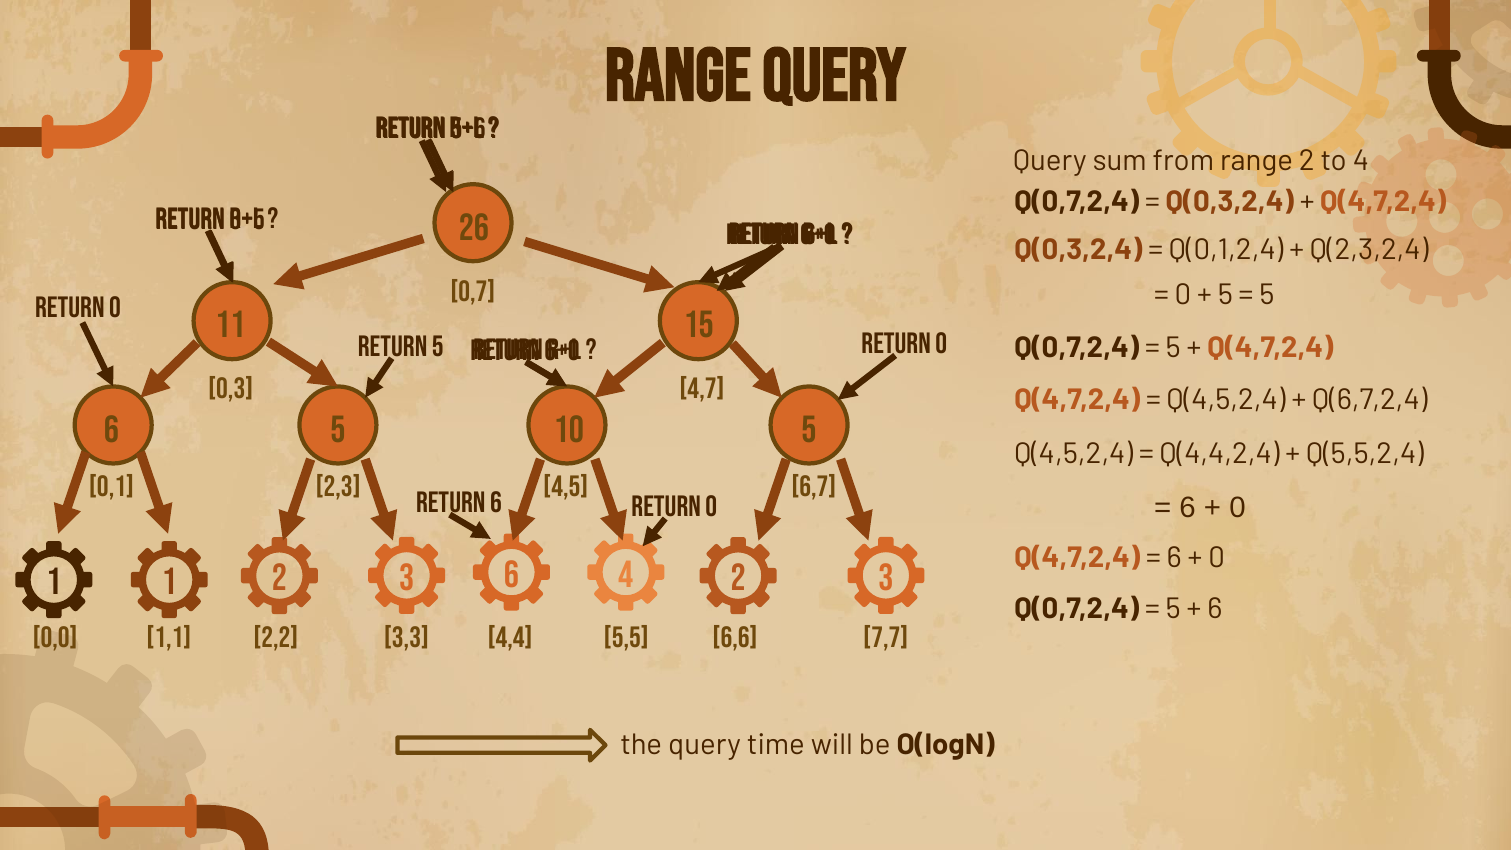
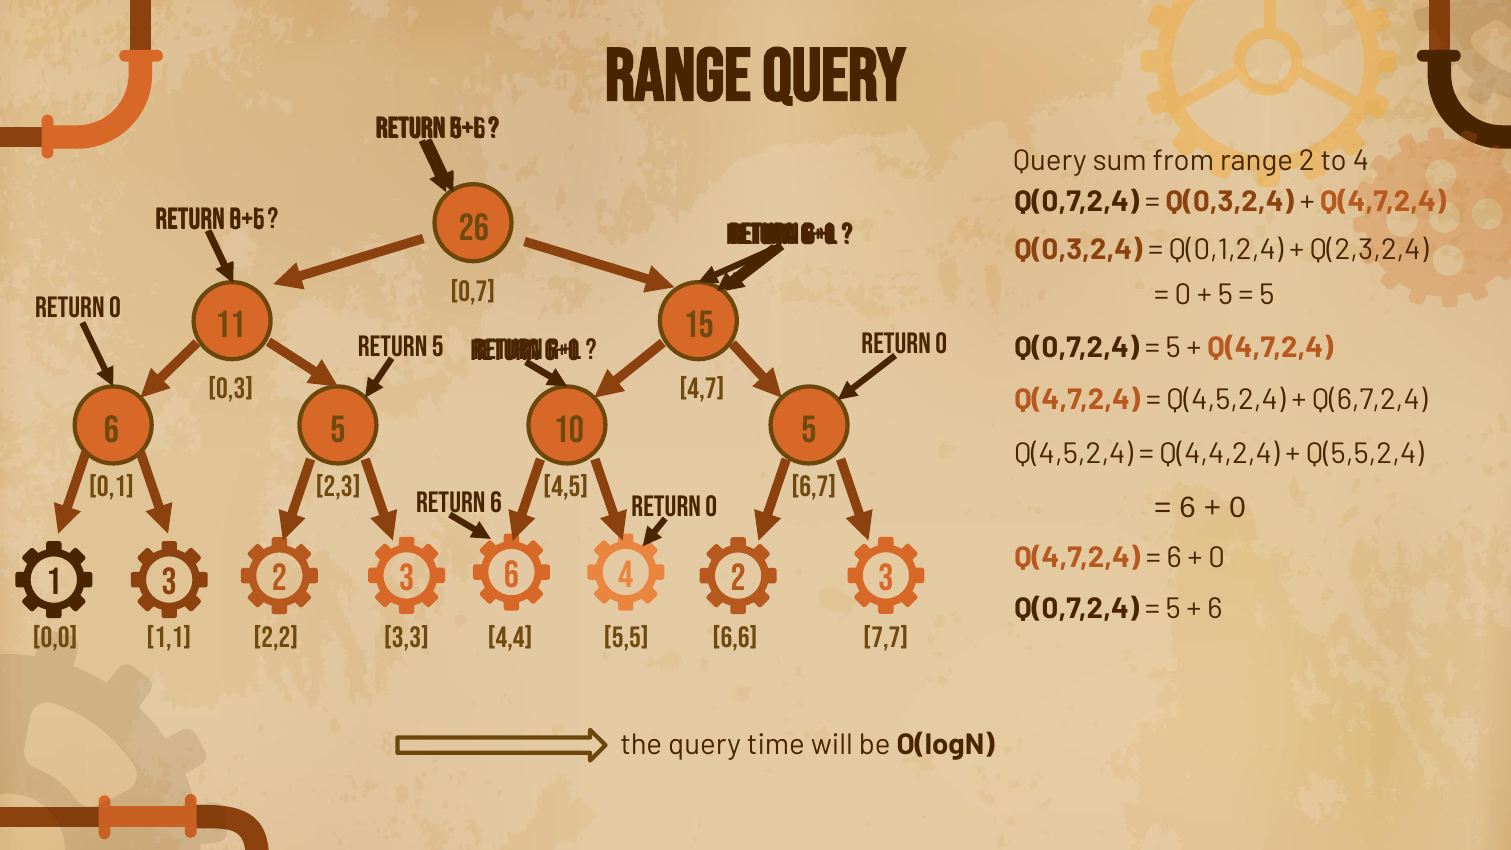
1 1: 1 -> 3 (169, 582)
